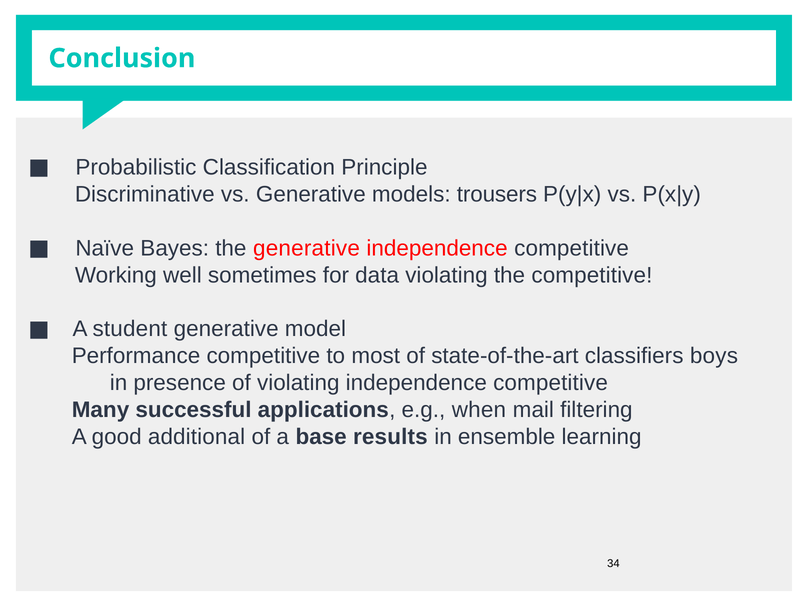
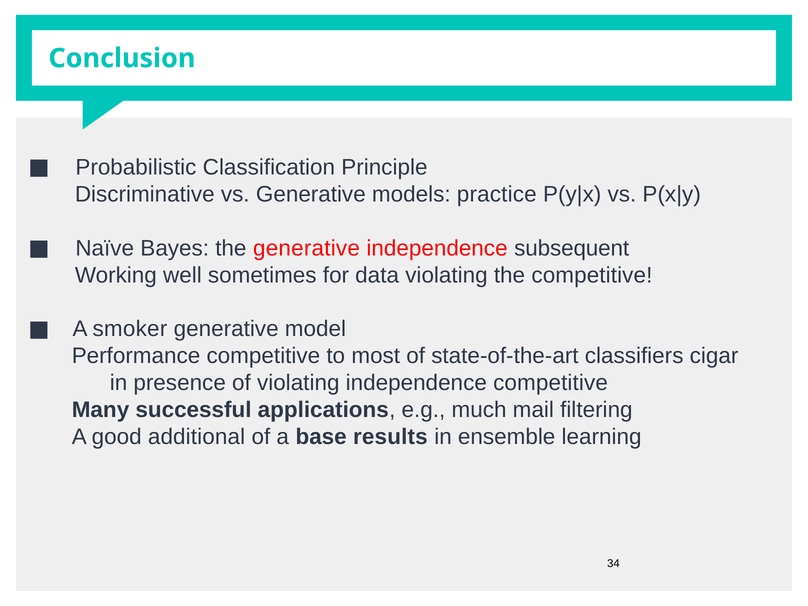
trousers: trousers -> practice (497, 194)
competitive: competitive -> subsequent (572, 248)
student: student -> smoker (130, 329)
boys: boys -> cigar (714, 356)
when: when -> much (479, 410)
